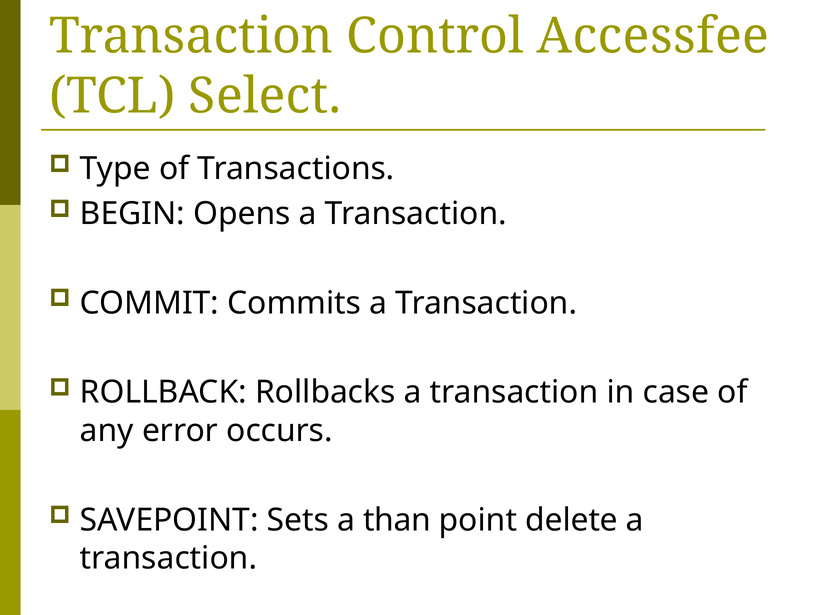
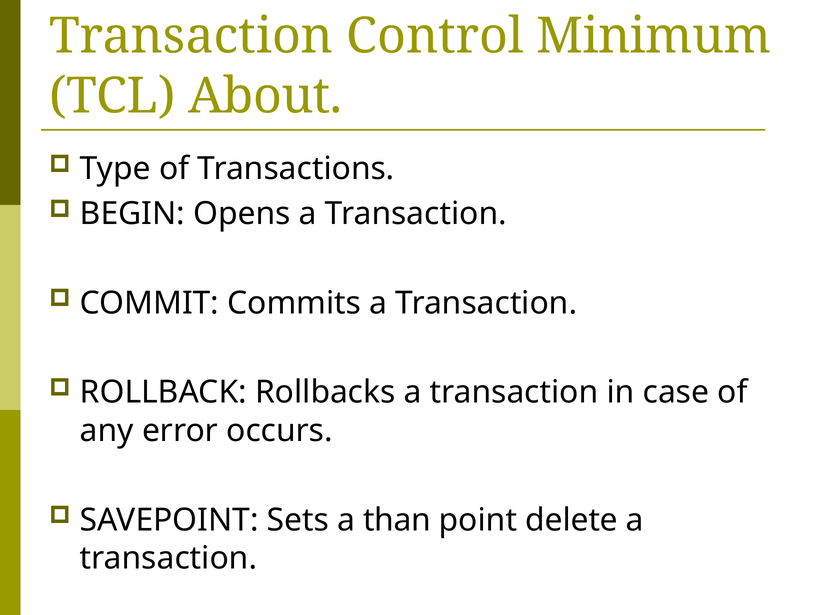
Accessfee: Accessfee -> Minimum (653, 36)
Select: Select -> About (265, 96)
